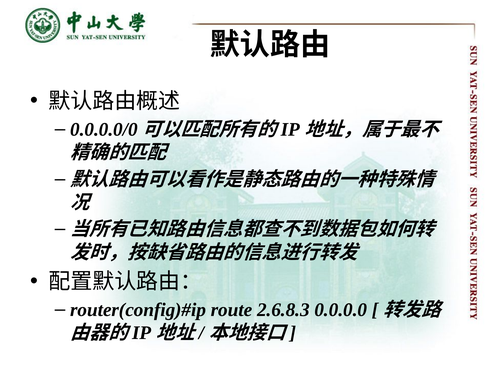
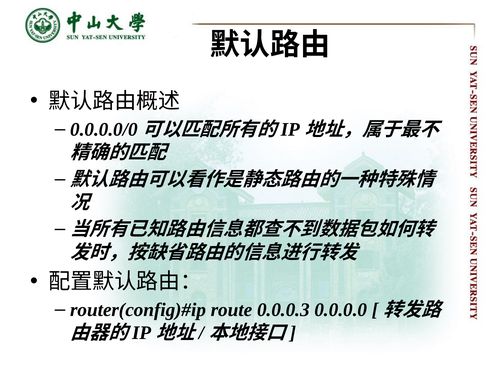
2.6.8.3: 2.6.8.3 -> 0.0.0.3 (283, 310)
